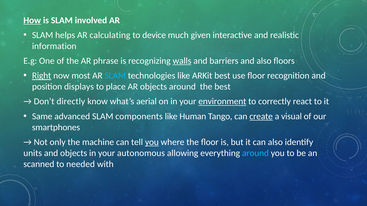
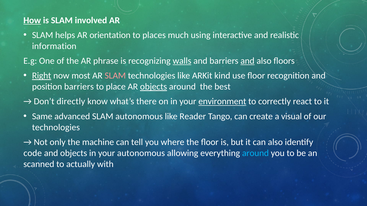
calculating: calculating -> orientation (110, 35)
device: device -> places (154, 35)
given: given -> using (201, 35)
and underline: none -> present (247, 61)
SLAM colour: light blue -> pink (115, 76)
ARKit best: best -> kind (222, 76)
position displays: displays -> barriers (79, 87)
objects underline: none -> present (154, 87)
aerial: aerial -> there (146, 102)
SLAM components: components -> autonomous (139, 117)
Human: Human -> Reader (193, 117)
create underline: present -> none (261, 117)
smartphones: smartphones -> technologies (56, 128)
you underline: present -> none (152, 142)
units: units -> code (33, 153)
needed: needed -> actually (81, 164)
